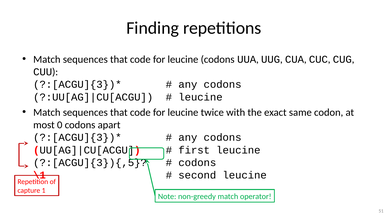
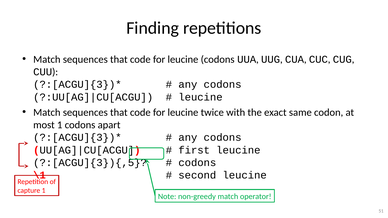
most 0: 0 -> 1 (60, 125)
